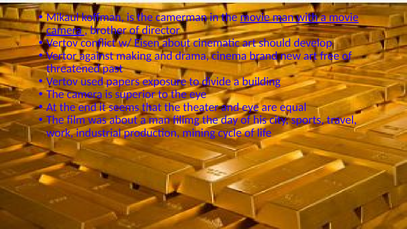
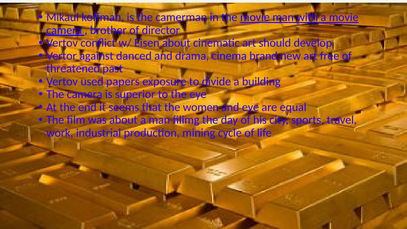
making: making -> danced (134, 56)
theater: theater -> women (201, 107)
